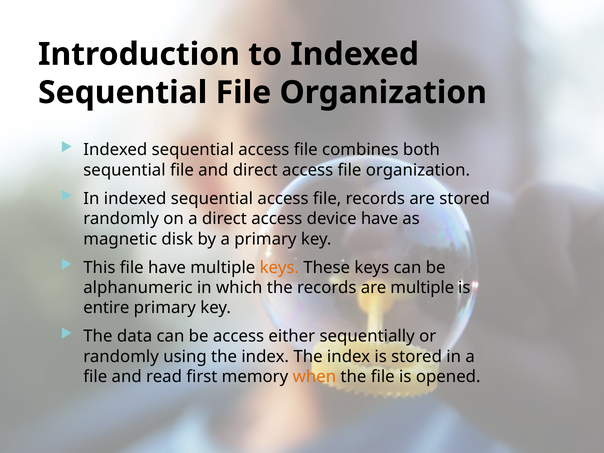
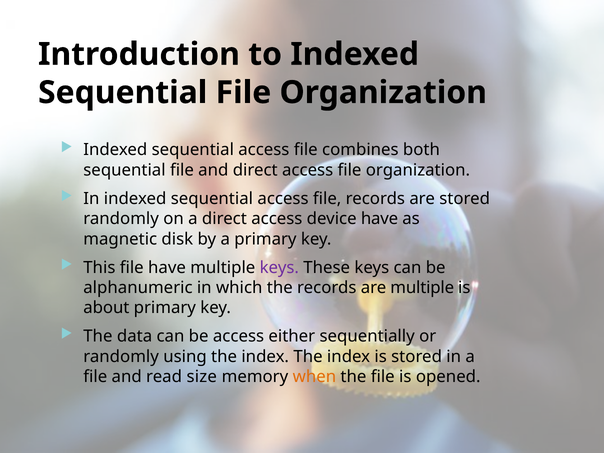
keys colour: orange -> purple (279, 268)
entire: entire -> about (106, 308)
first: first -> size (202, 377)
